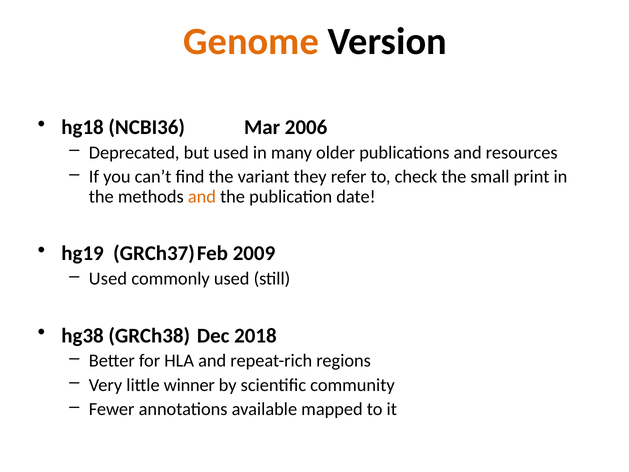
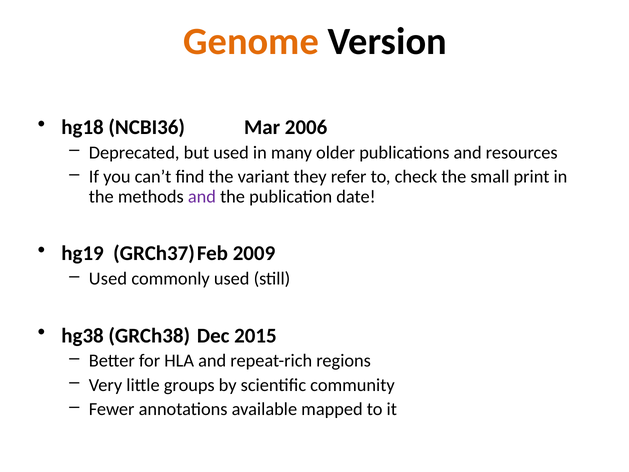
and colour: orange -> purple (202, 197)
2018: 2018 -> 2015 (255, 335)
winner: winner -> groups (189, 385)
